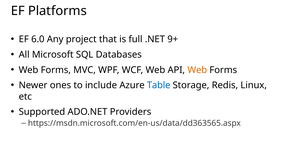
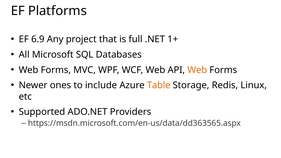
6.0: 6.0 -> 6.9 (38, 39)
9+: 9+ -> 1+ (173, 39)
Table colour: blue -> orange (159, 85)
